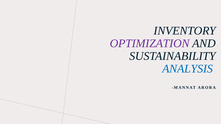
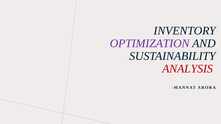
ANALYSIS colour: blue -> red (188, 69)
